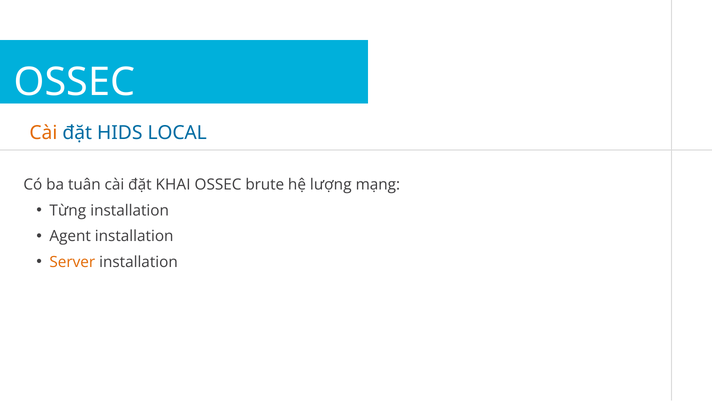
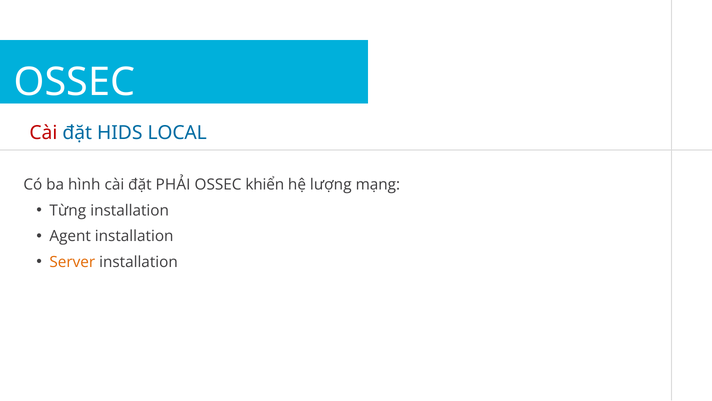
Cài colour: orange -> red (43, 133)
tuân: tuân -> hình (84, 185)
KHAI: KHAI -> PHẢI (173, 185)
brute: brute -> khiển (265, 185)
